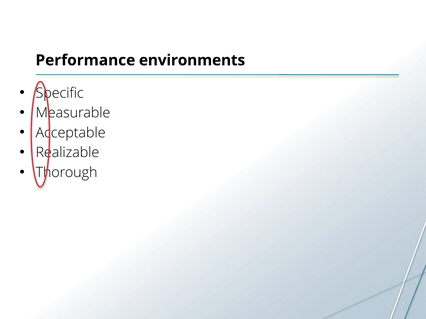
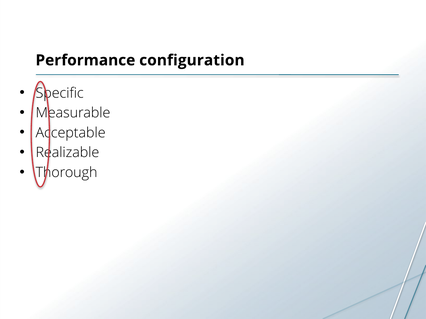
environments: environments -> configuration (192, 60)
